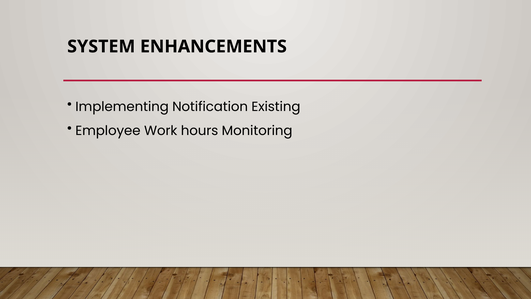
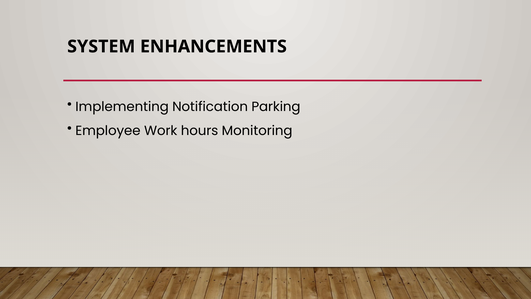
Existing: Existing -> Parking (276, 107)
